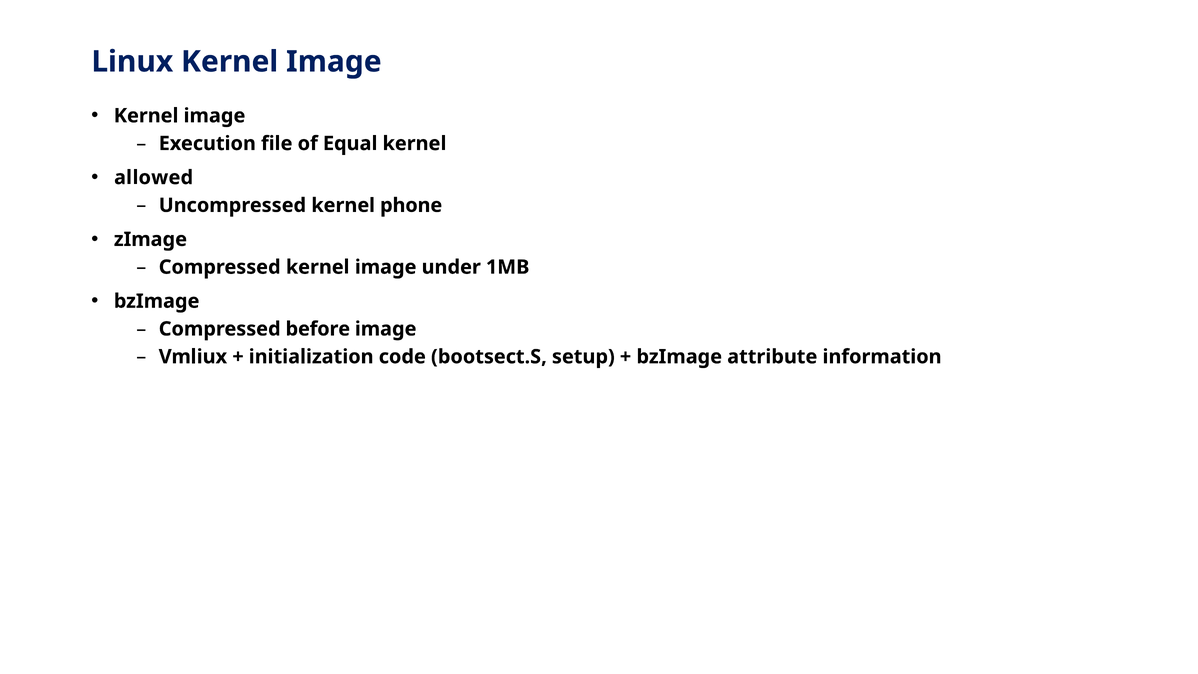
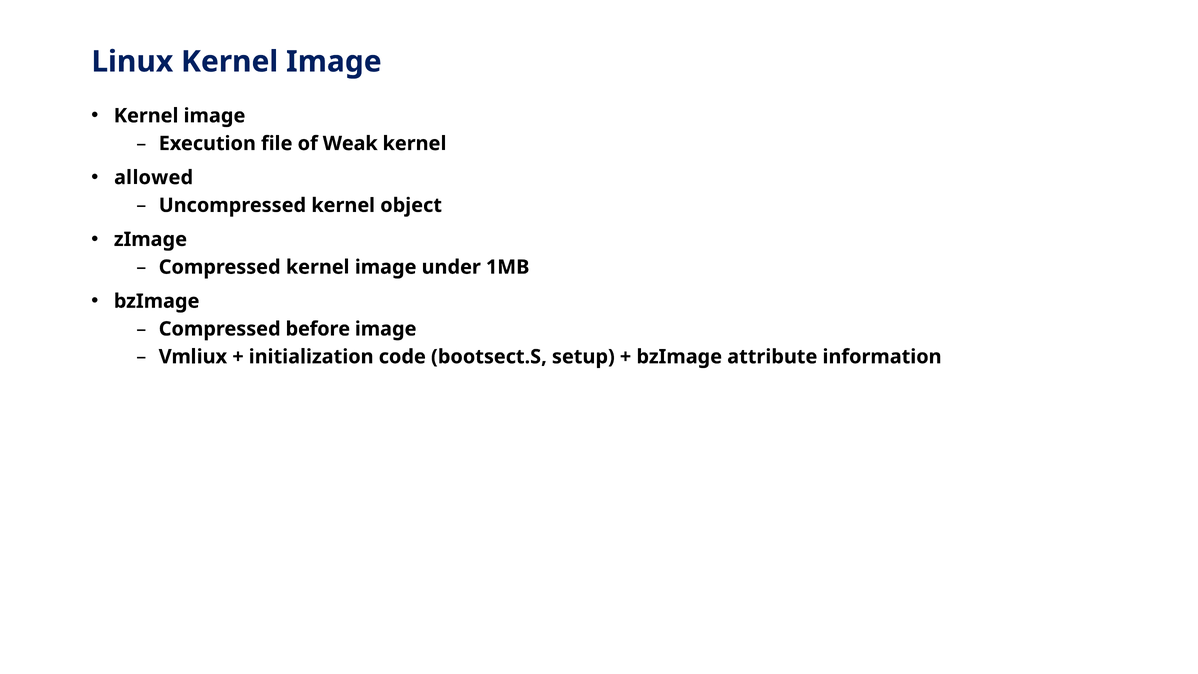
Equal: Equal -> Weak (350, 144)
phone: phone -> object (411, 205)
